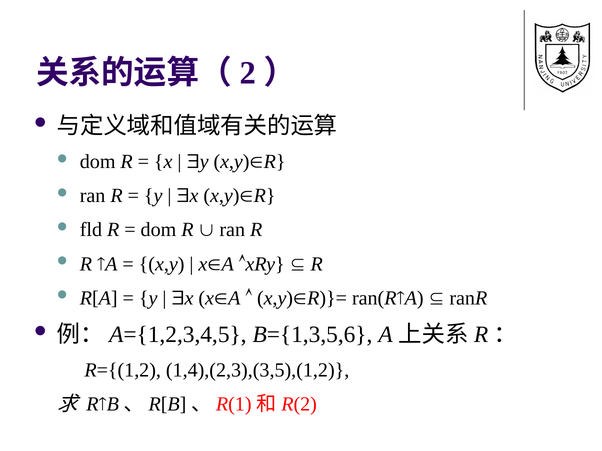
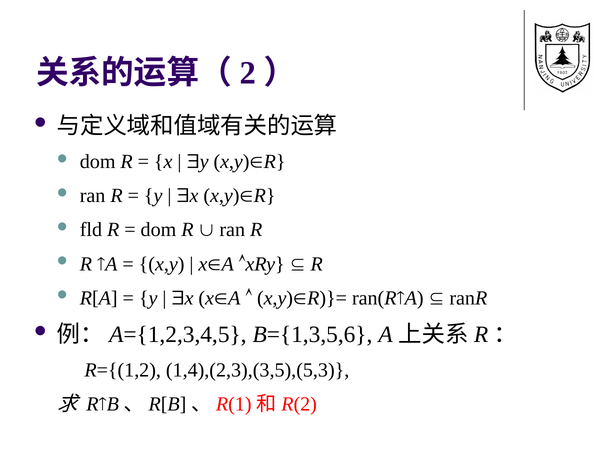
1,4),(2,3),(3,5),(1,2: 1,4),(2,3),(3,5),(1,2 -> 1,4),(2,3),(3,5),(5,3 (258, 371)
